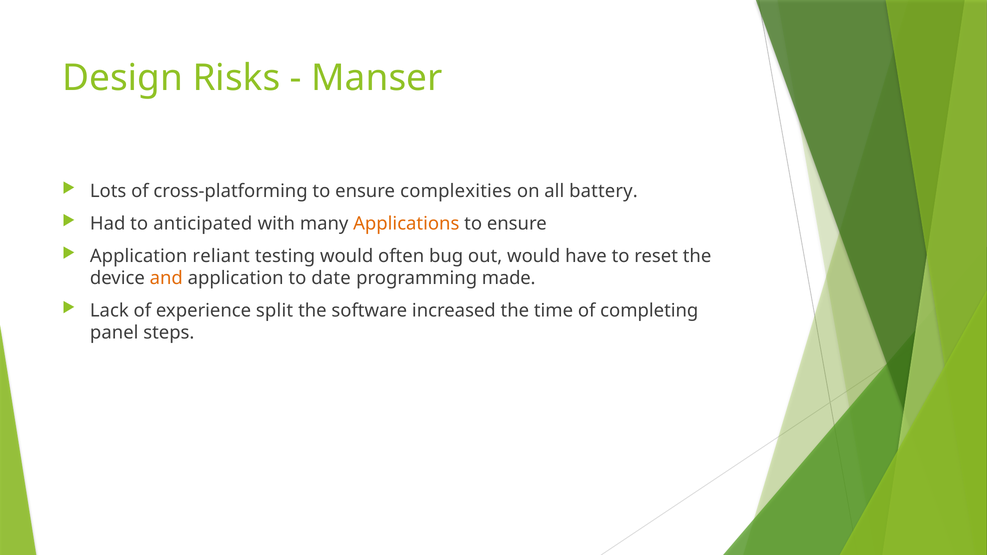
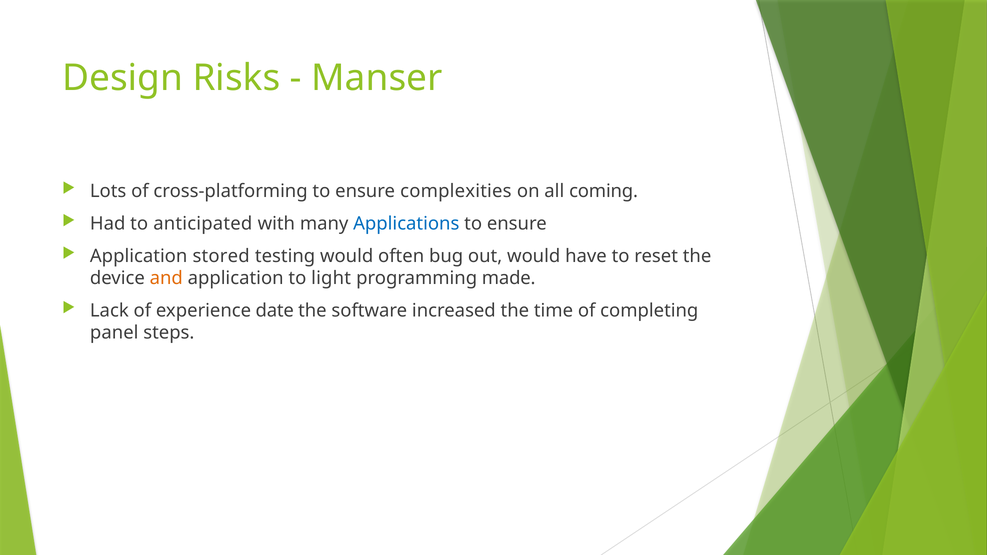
battery: battery -> coming (604, 191)
Applications colour: orange -> blue (406, 224)
reliant: reliant -> stored (221, 256)
date: date -> light (331, 278)
split: split -> date (275, 311)
